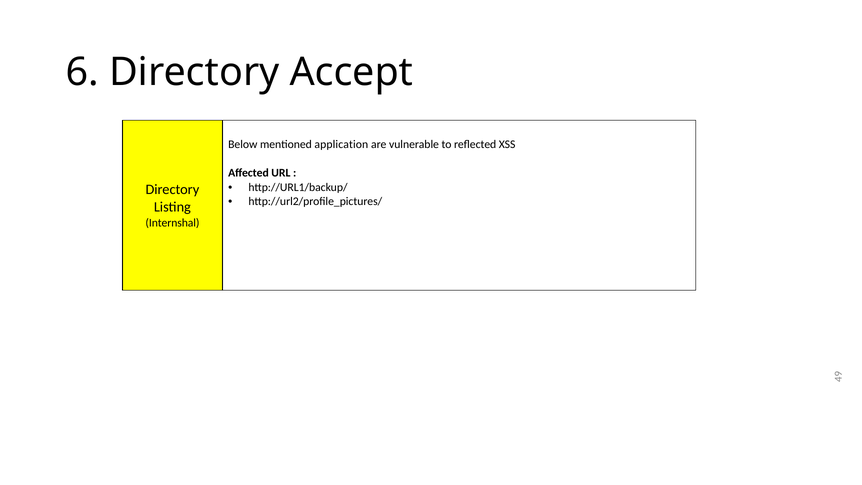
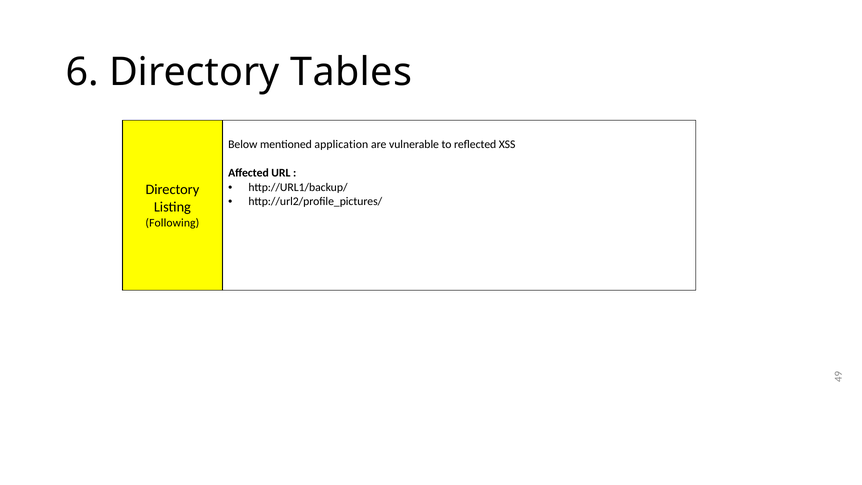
Accept: Accept -> Tables (351, 72)
Internshal: Internshal -> Following (172, 223)
